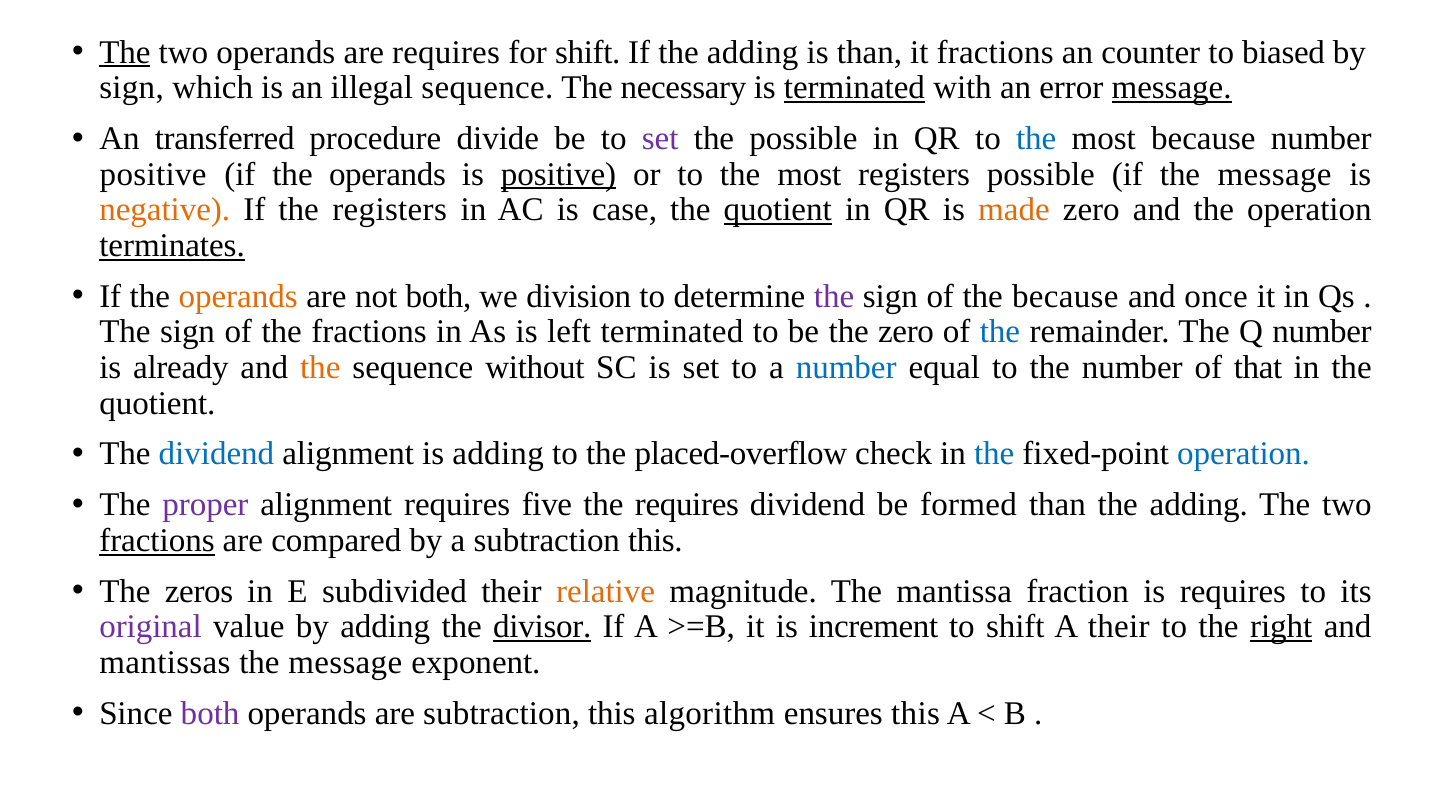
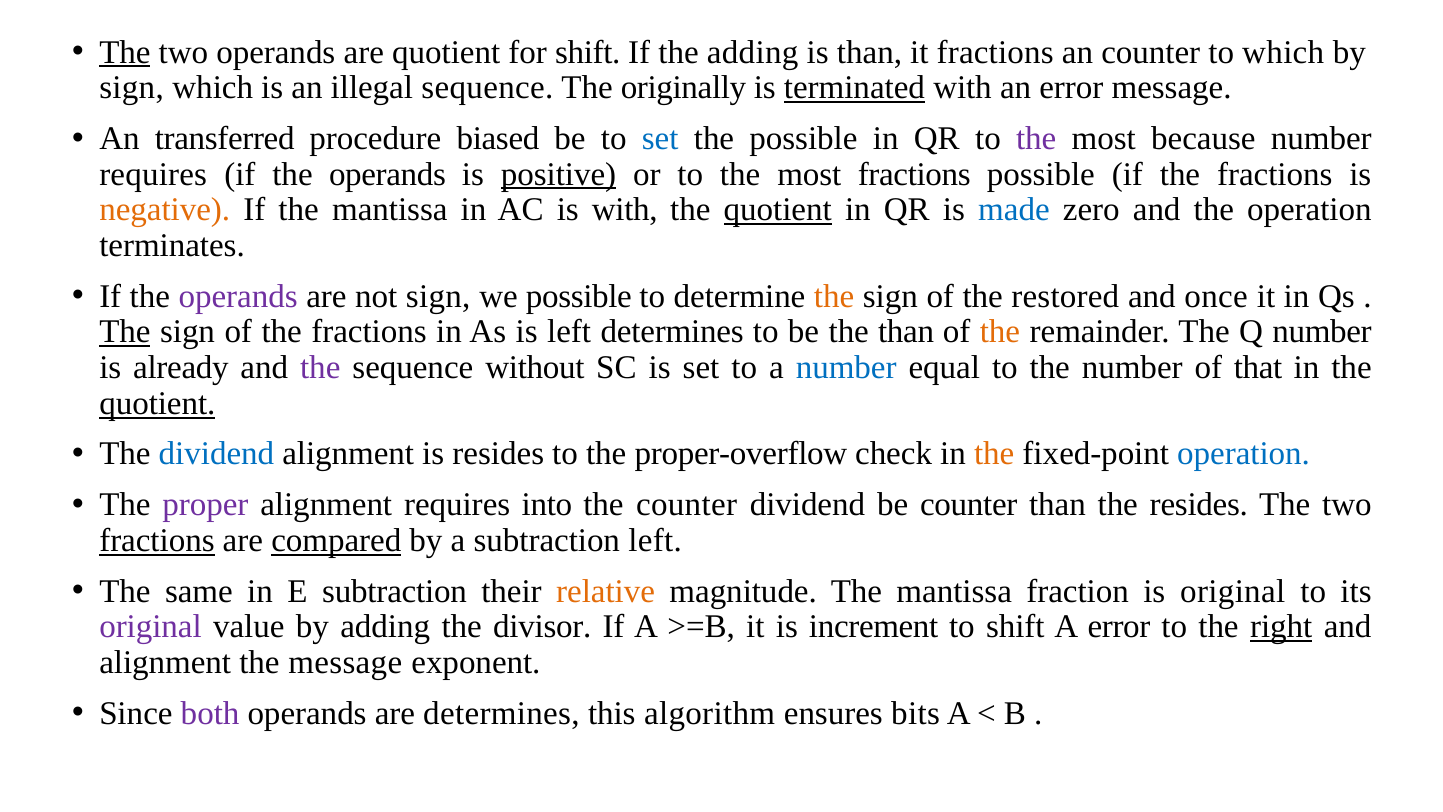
are requires: requires -> quotient (446, 52)
to biased: biased -> which (1283, 52)
necessary: necessary -> originally (683, 88)
message underline: present -> none (1172, 88)
divide: divide -> biased (498, 138)
set colour: purple -> blue (660, 138)
the colour: blue -> purple (1036, 138)
positive: positive -> requires (153, 174)
most registers: registers -> fractions (914, 174)
if the message: message -> fractions (1275, 174)
If the registers: registers -> mantissa (390, 210)
is case: case -> with (625, 210)
made colour: orange -> blue (1014, 210)
terminates underline: present -> none (172, 245)
operands colour: orange -> purple (238, 296)
not both: both -> sign (438, 296)
we division: division -> possible (579, 296)
the colour: purple -> orange (834, 296)
the because: because -> restored (1065, 296)
The underline: none -> present (125, 332)
left terminated: terminated -> determines (672, 332)
the zero: zero -> than (906, 332)
the colour: blue -> orange (1000, 332)
the colour: orange -> purple (320, 367)
quotient underline: none -> present (157, 403)
is adding: adding -> resides (498, 454)
placed-overflow: placed-overflow -> proper-overflow (741, 454)
the colour: blue -> orange (994, 454)
five: five -> into (547, 505)
the requires: requires -> counter (687, 505)
be formed: formed -> counter (969, 505)
than the adding: adding -> resides (1199, 505)
compared underline: none -> present (336, 540)
a subtraction this: this -> left (655, 540)
zeros: zeros -> same (199, 591)
E subdivided: subdivided -> subtraction (395, 591)
is requires: requires -> original (1233, 591)
divisor underline: present -> none (542, 627)
A their: their -> error (1119, 627)
mantissas: mantissas -> alignment (165, 662)
are subtraction: subtraction -> determines (501, 713)
ensures this: this -> bits (916, 713)
